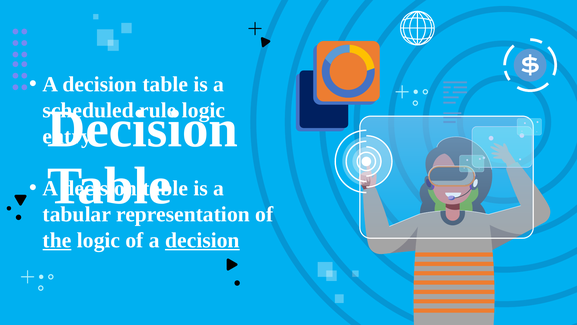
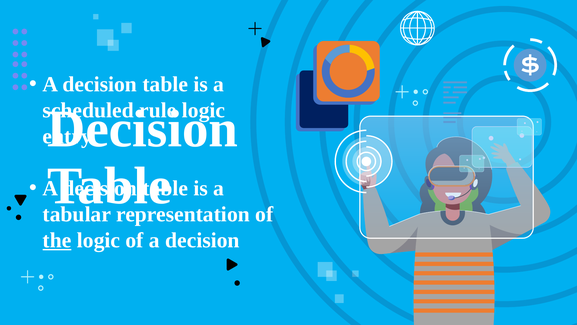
decision underline: present -> none (202, 240)
